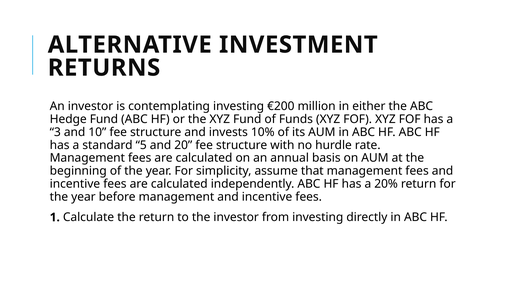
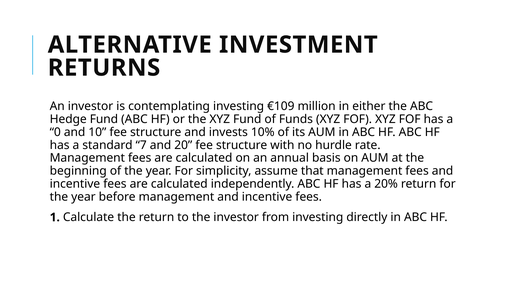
€200: €200 -> €109 (281, 106)
3: 3 -> 0 (55, 132)
5: 5 -> 7 (141, 145)
